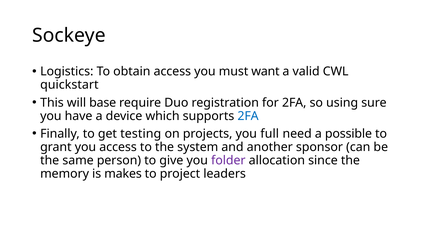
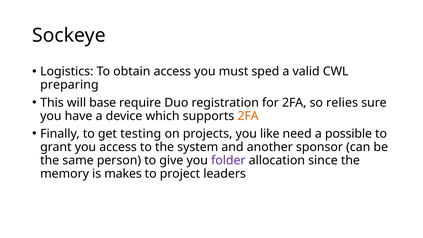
want: want -> sped (265, 72)
quickstart: quickstart -> preparing (69, 85)
using: using -> relies (342, 103)
2FA colour: blue -> orange (248, 116)
full: full -> like (270, 134)
